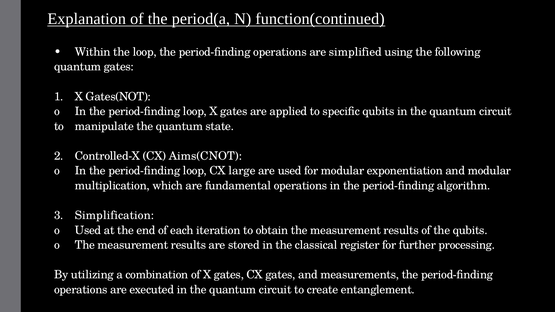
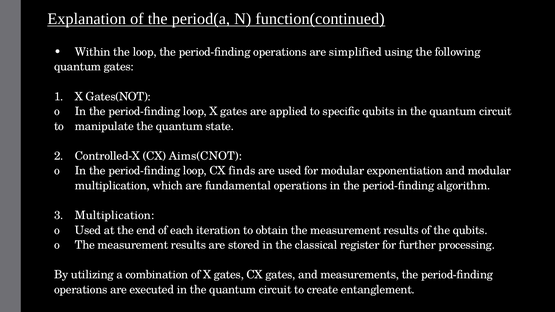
large: large -> finds (242, 171)
3 Simplification: Simplification -> Multiplication (115, 215)
